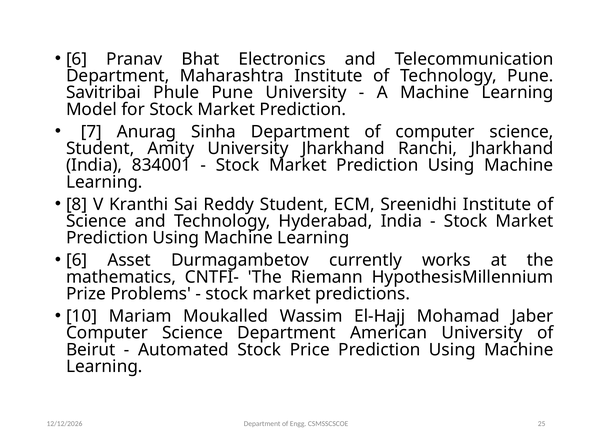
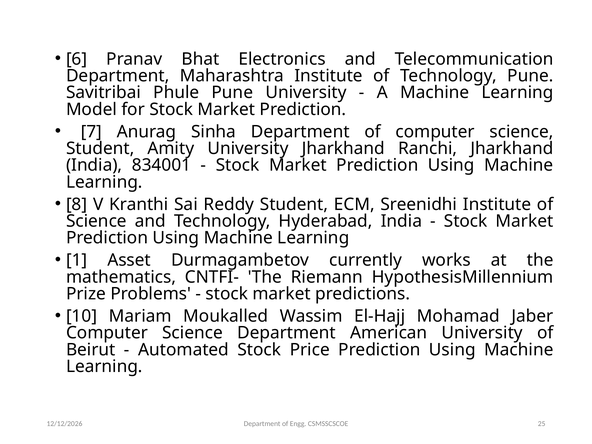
6: 6 -> 1 (77, 260)
